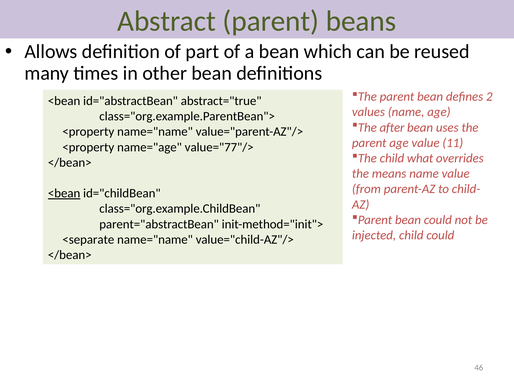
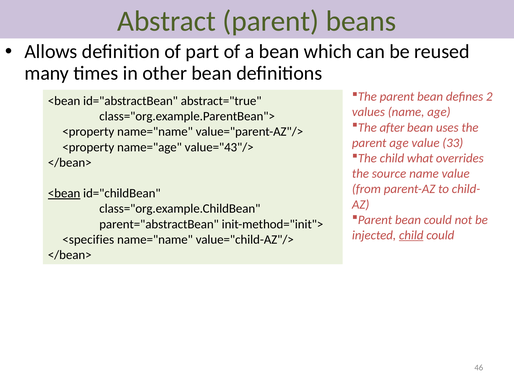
11: 11 -> 33 (453, 143)
value="77"/>: value="77"/> -> value="43"/> (219, 147)
means: means -> source (389, 174)
child underline: none -> present (411, 236)
<separate: <separate -> <specifies (88, 240)
